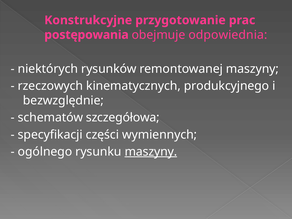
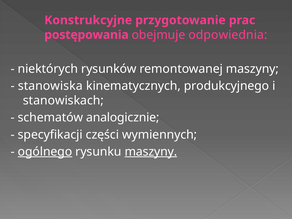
rzeczowych: rzeczowych -> stanowiska (50, 86)
bezwzględnie: bezwzględnie -> stanowiskach (63, 101)
szczegółowa: szczegółowa -> analogicznie (123, 118)
ogólnego underline: none -> present (45, 152)
